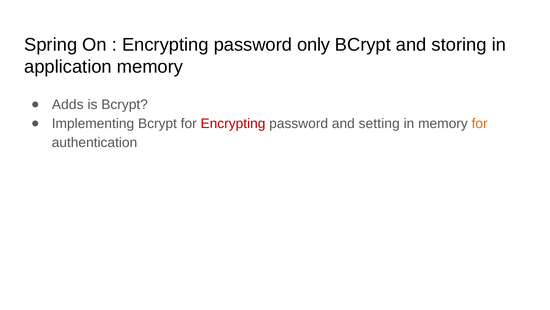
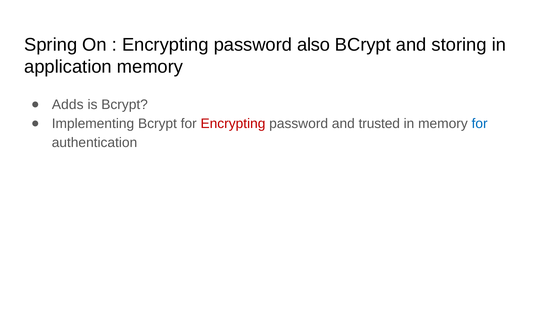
only: only -> also (314, 45)
setting: setting -> trusted (379, 123)
for colour: orange -> blue (480, 123)
